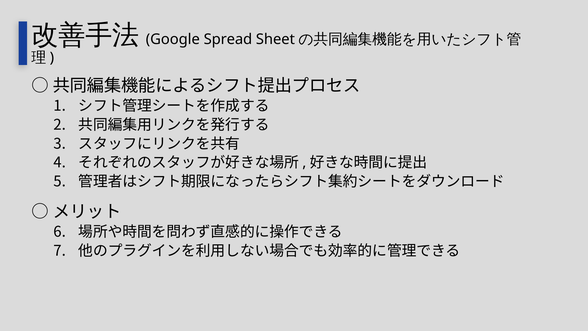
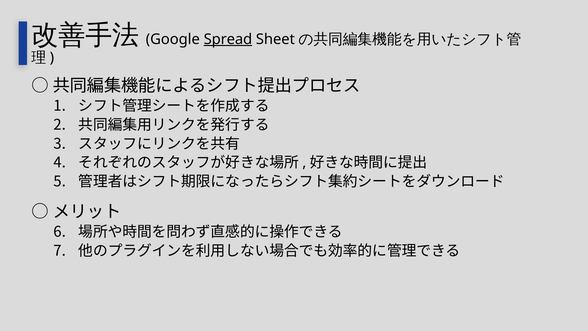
Spread underline: none -> present (228, 39)
